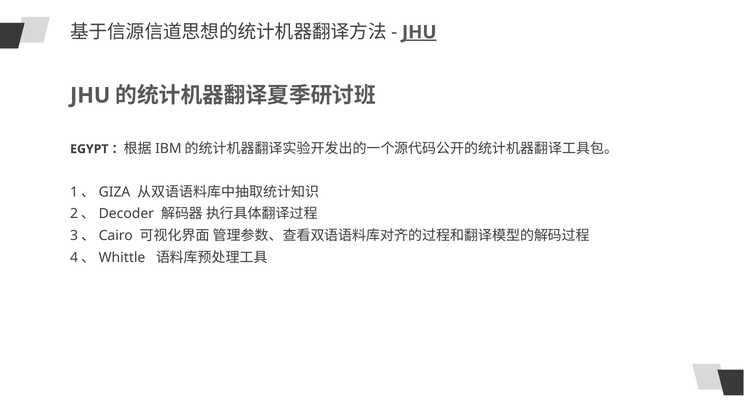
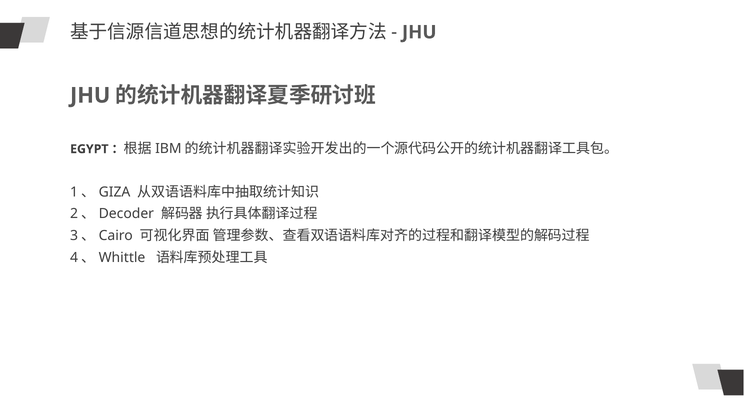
JHU underline: present -> none (419, 32)
